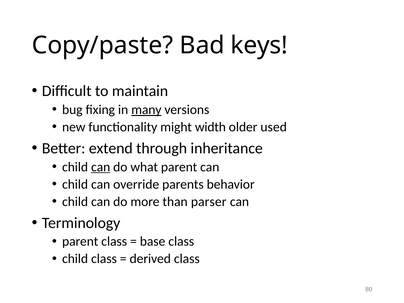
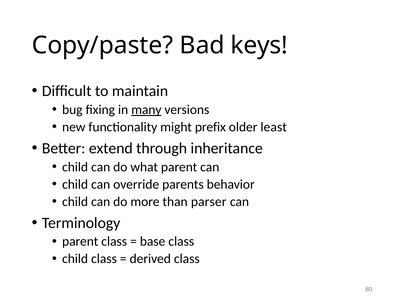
width: width -> prefix (210, 127)
used: used -> least (274, 127)
can underline: present -> none (101, 167)
